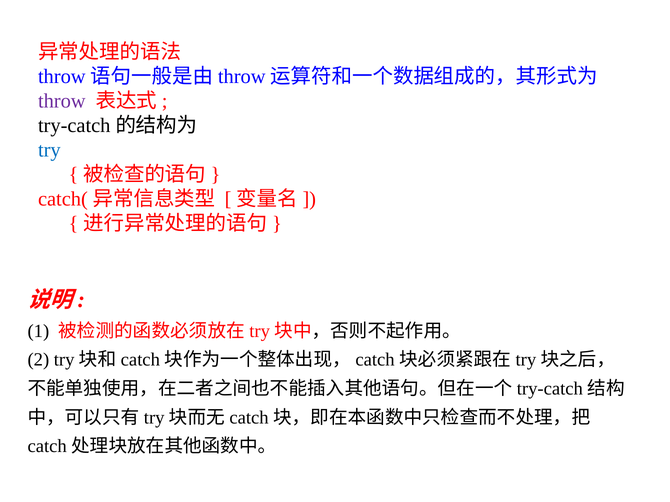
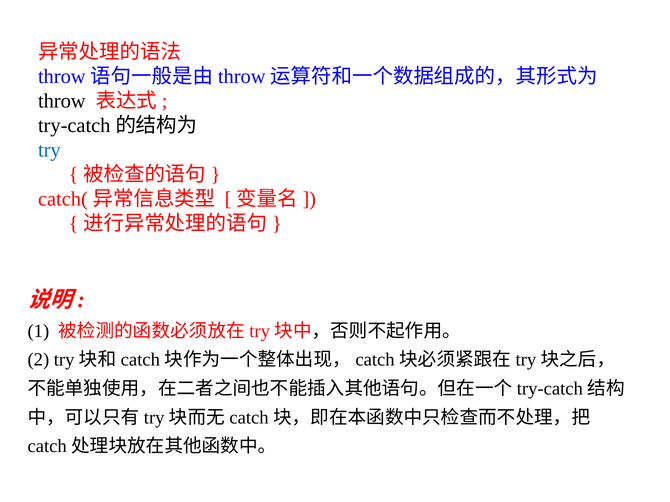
throw colour: purple -> black (62, 101)
